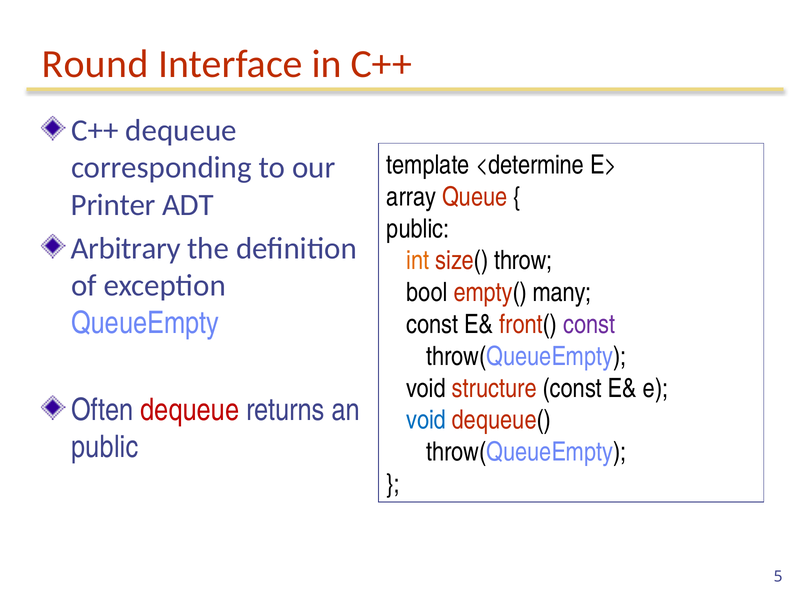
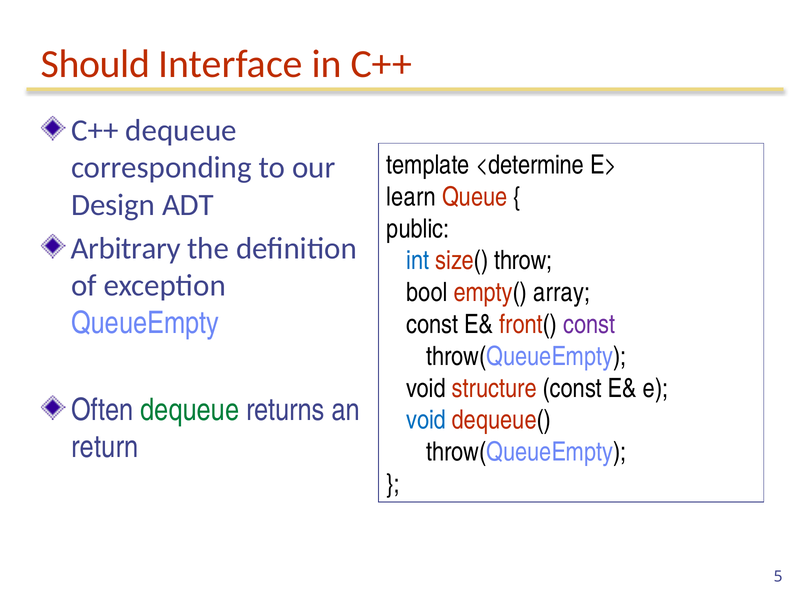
Round: Round -> Should (95, 64)
array: array -> learn (411, 197)
Printer: Printer -> Design (113, 205)
int colour: orange -> blue (418, 261)
many: many -> array (562, 292)
dequeue colour: red -> green (190, 410)
public: public -> return (105, 447)
